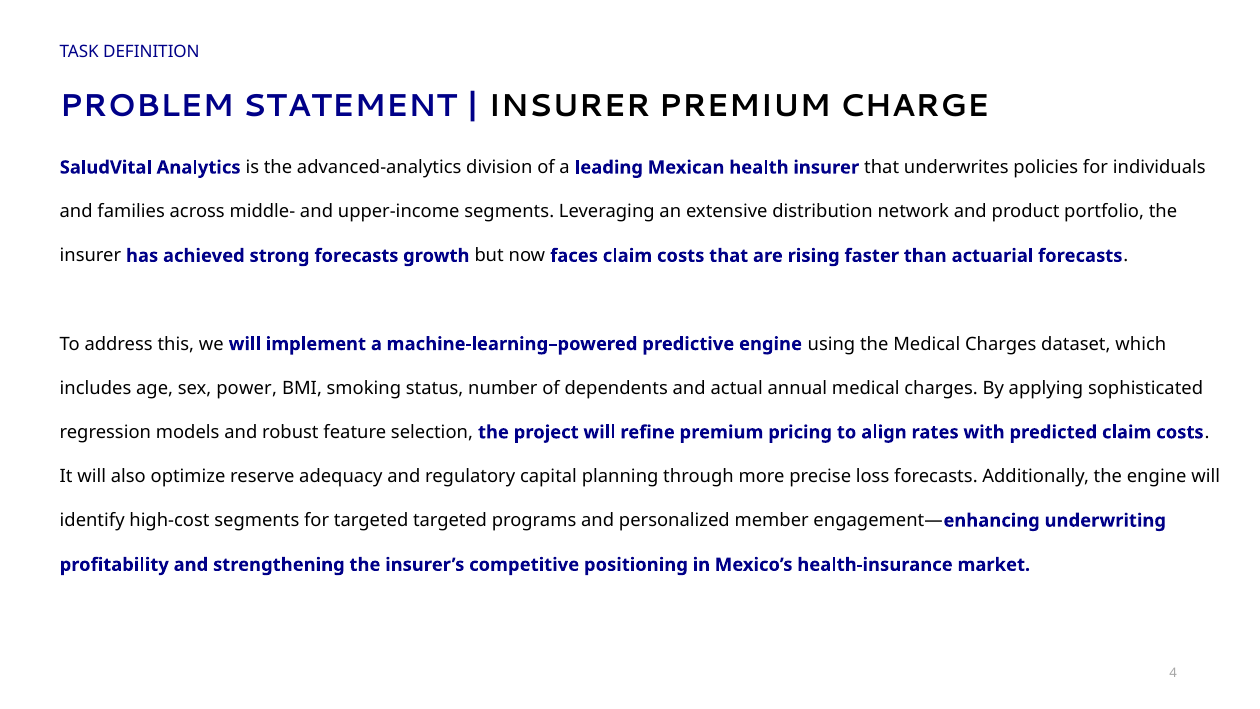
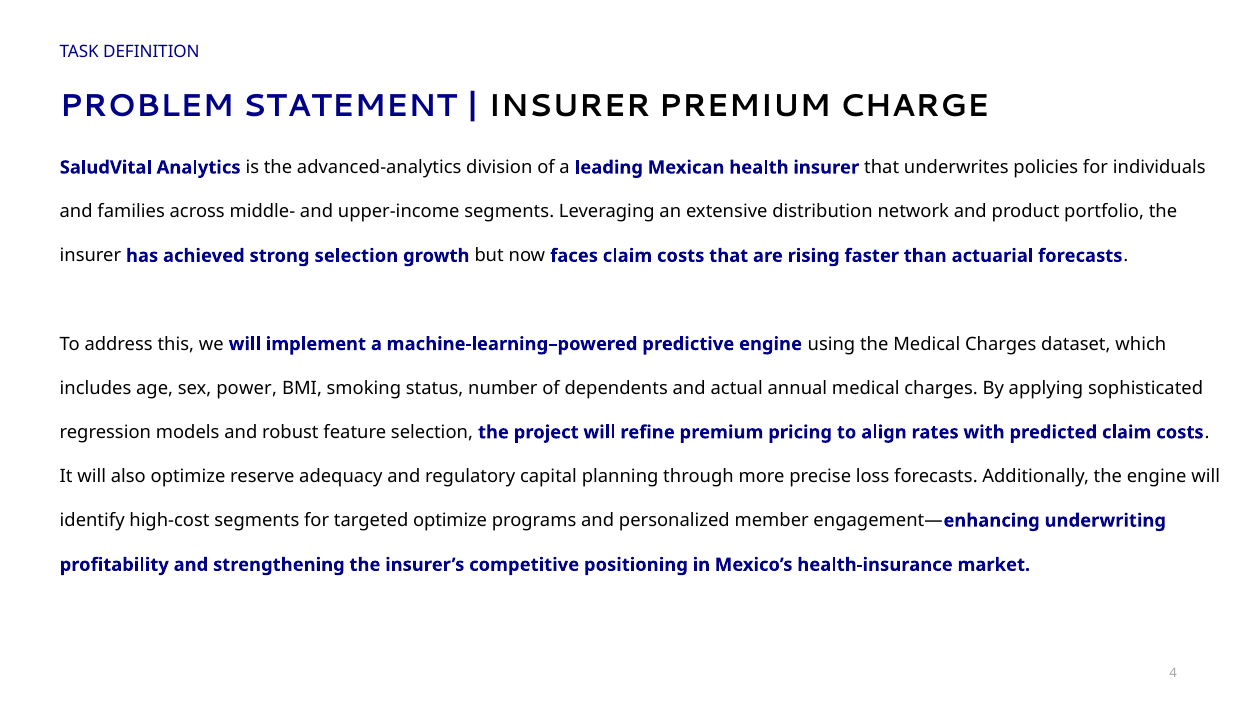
strong forecasts: forecasts -> selection (356, 256)
targeted targeted: targeted -> optimize (450, 520)
